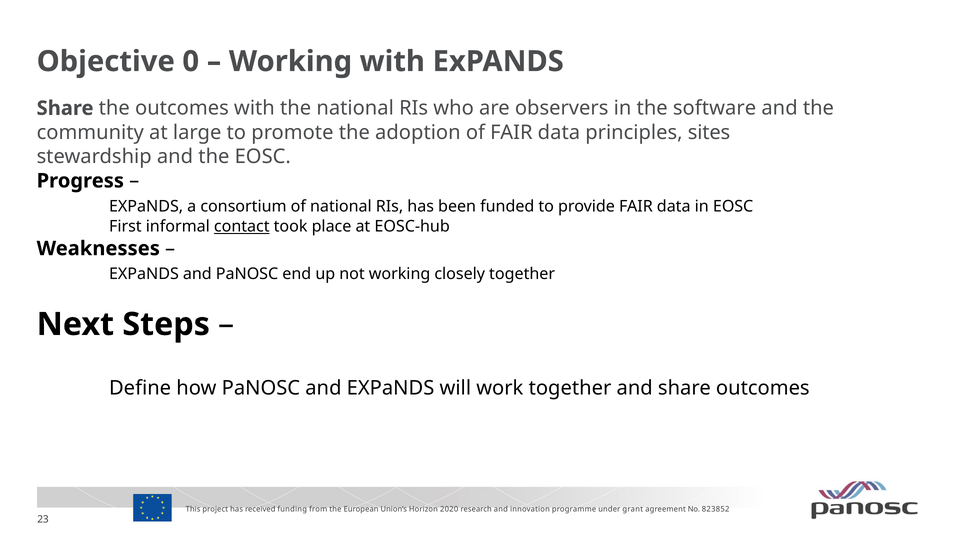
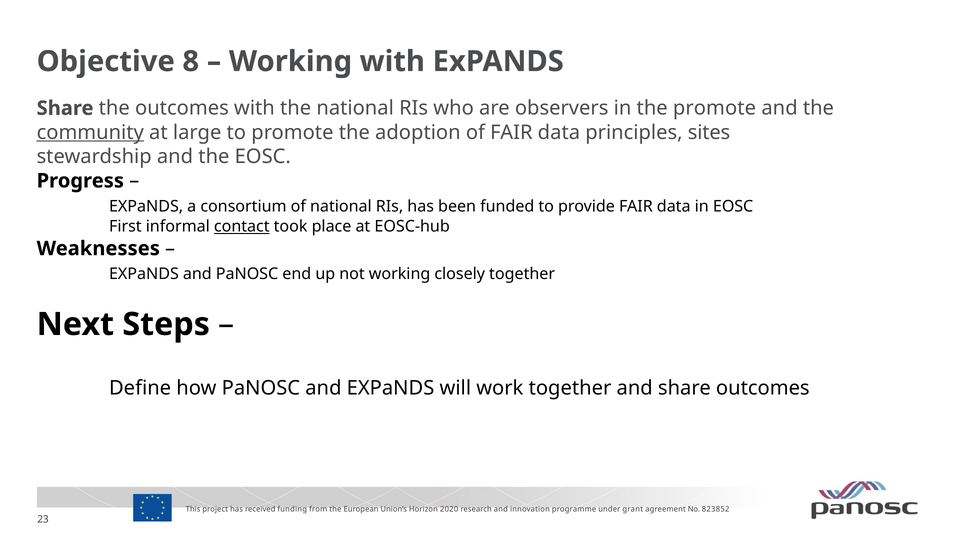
0: 0 -> 8 (191, 61)
the software: software -> promote (714, 108)
community underline: none -> present (90, 132)
